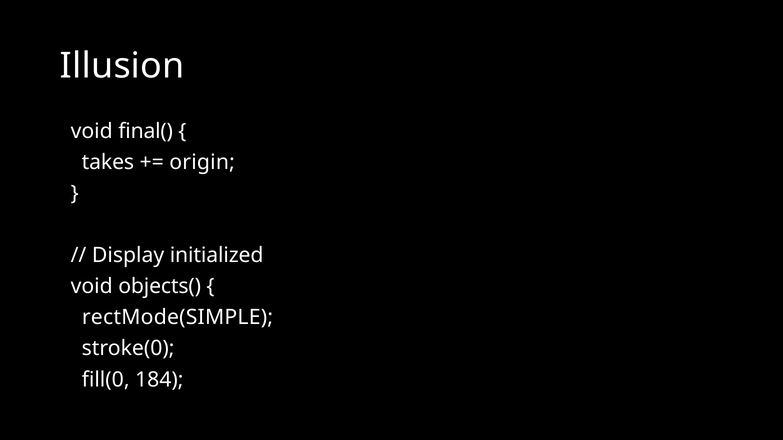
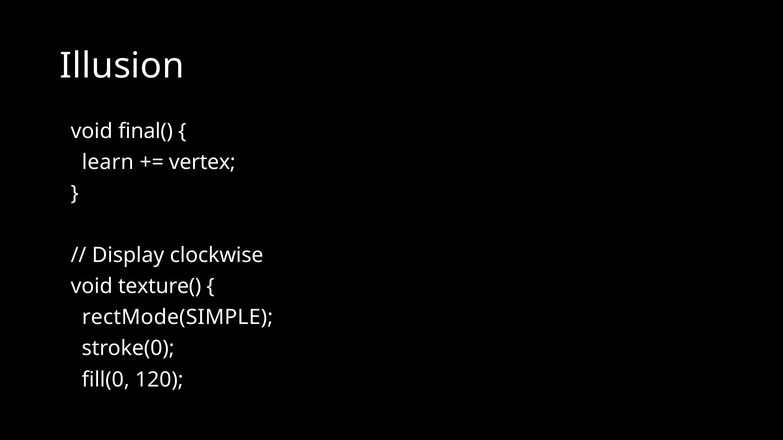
takes: takes -> learn (108, 163)
origin: origin -> vertex (202, 163)
initialized: initialized -> clockwise (217, 256)
objects(: objects( -> texture( (160, 287)
184: 184 -> 120 (159, 380)
